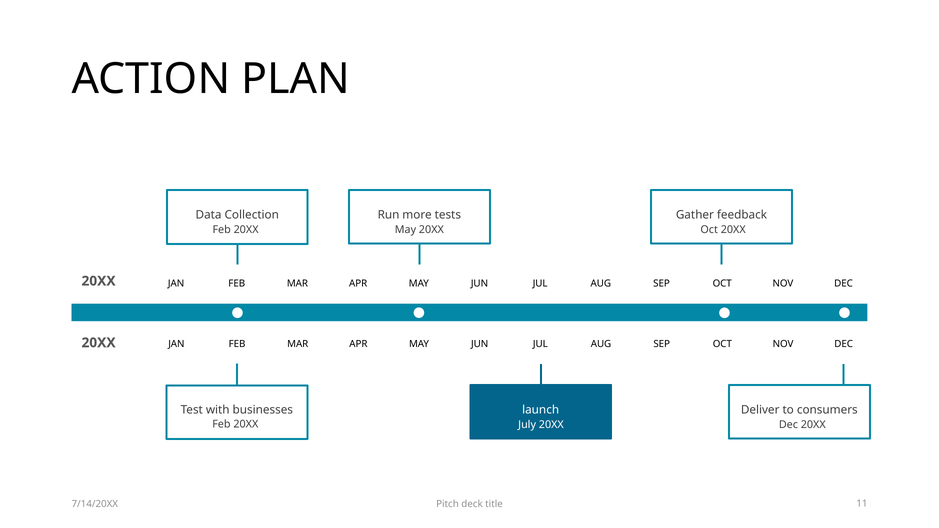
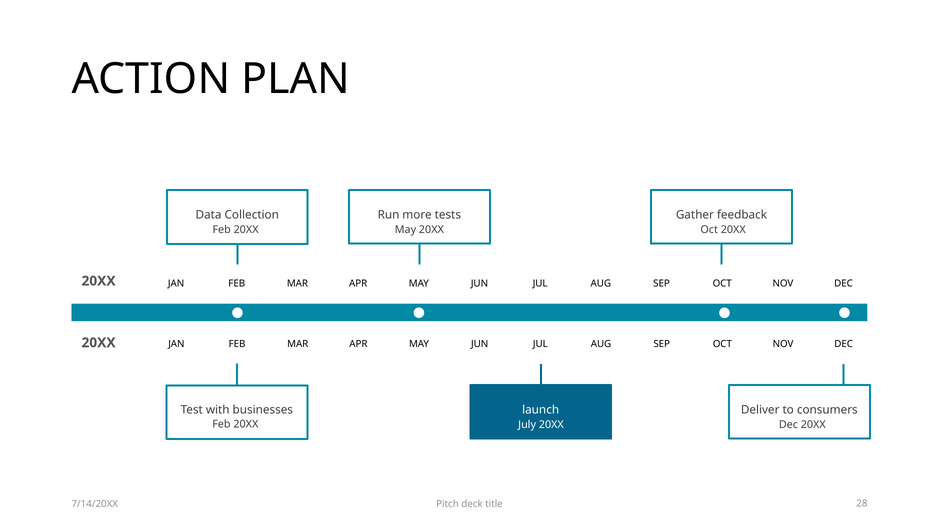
11: 11 -> 28 (862, 504)
